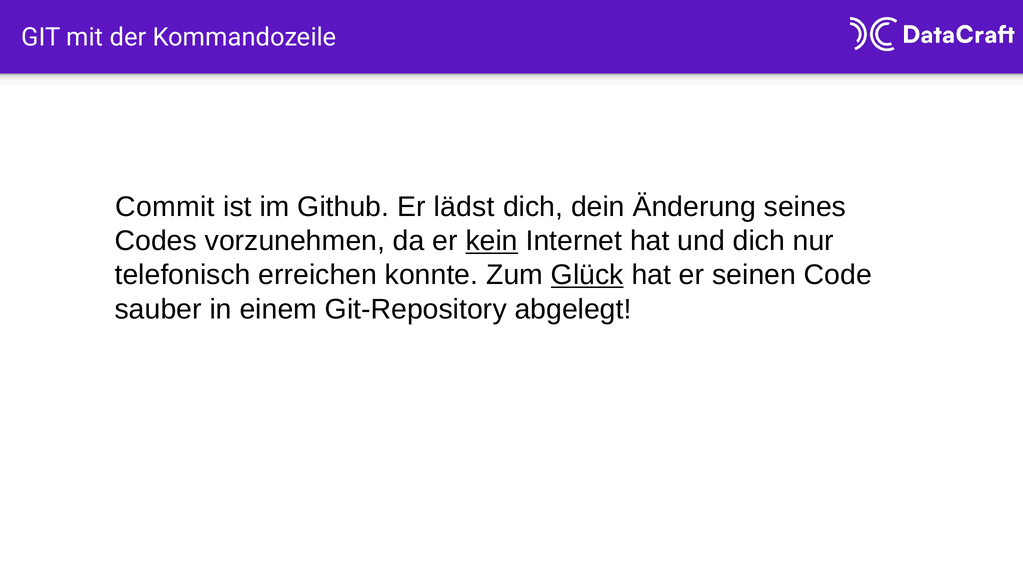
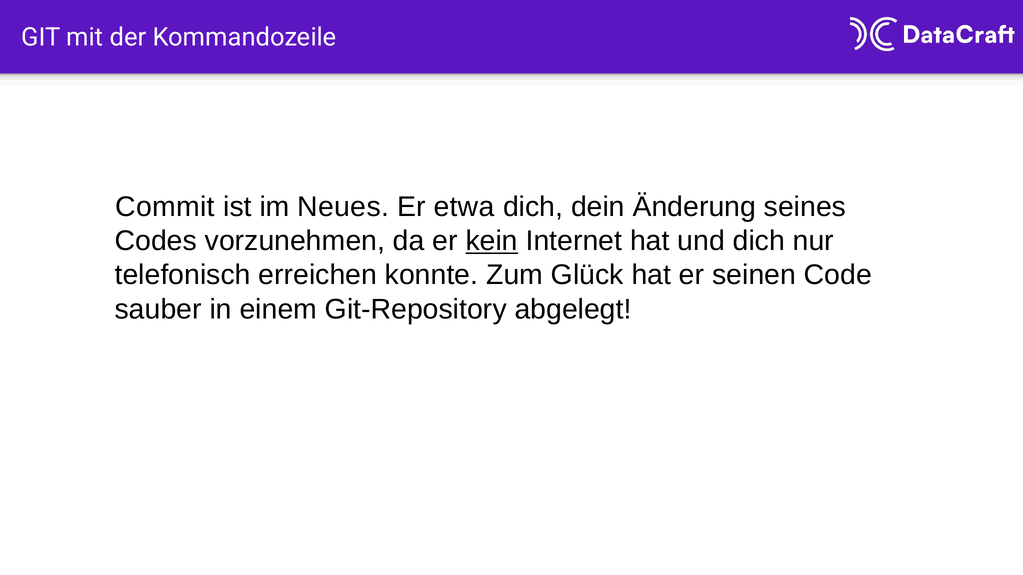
Github: Github -> Neues (343, 207)
lädst: lädst -> etwa (464, 207)
Glück underline: present -> none (587, 275)
